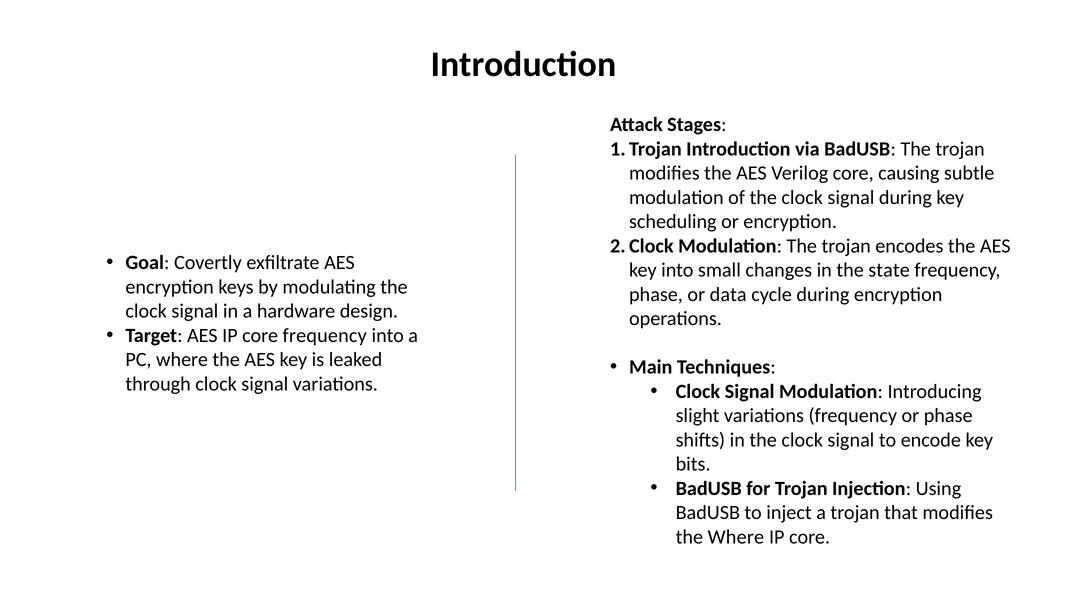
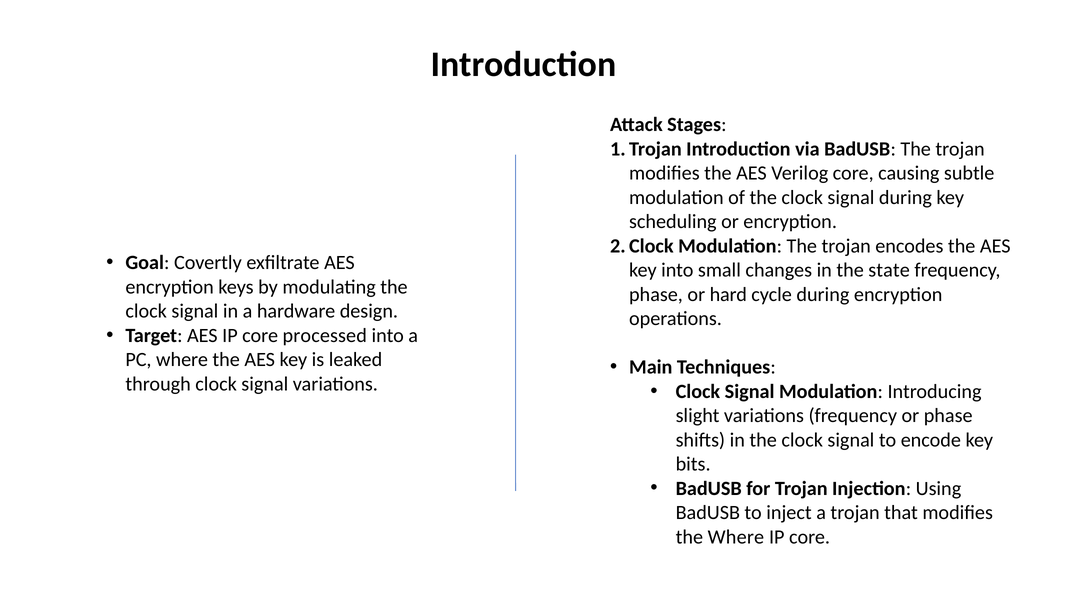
data: data -> hard (728, 294)
core frequency: frequency -> processed (325, 335)
